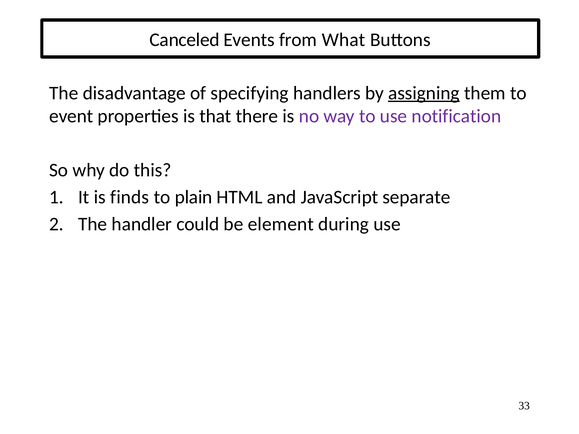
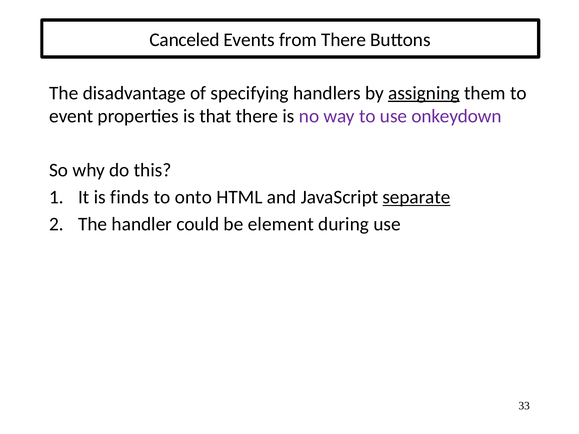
from What: What -> There (344, 40)
notification: notification -> onkeydown (456, 116)
plain: plain -> onto (193, 197)
separate underline: none -> present (416, 197)
